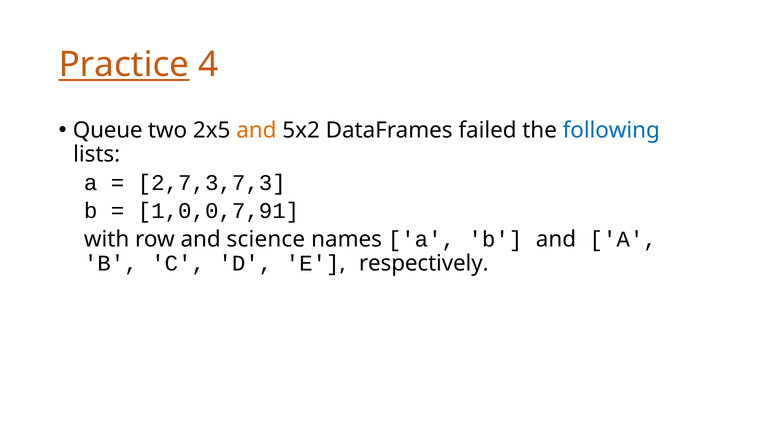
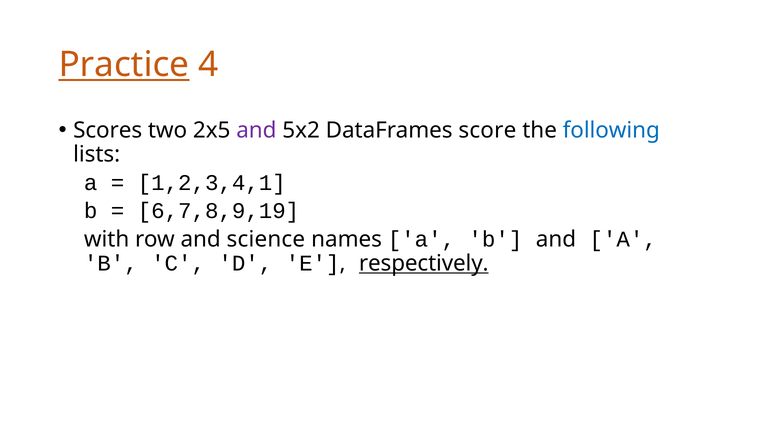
Queue: Queue -> Scores (108, 130)
and colour: orange -> purple (256, 130)
failed: failed -> score (487, 130)
2,7,3,7,3: 2,7,3,7,3 -> 1,2,3,4,1 (212, 183)
1,0,0,7,91: 1,0,0,7,91 -> 6,7,8,9,19 (218, 211)
respectively underline: none -> present (424, 263)
